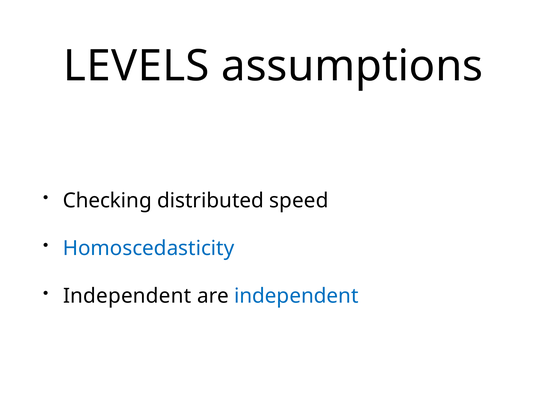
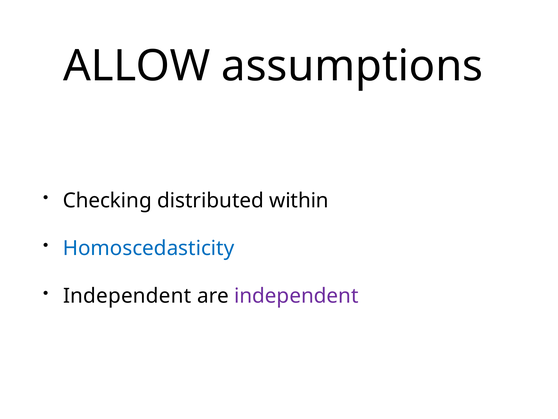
LEVELS: LEVELS -> ALLOW (137, 66)
speed: speed -> within (299, 200)
independent colour: blue -> purple (296, 296)
